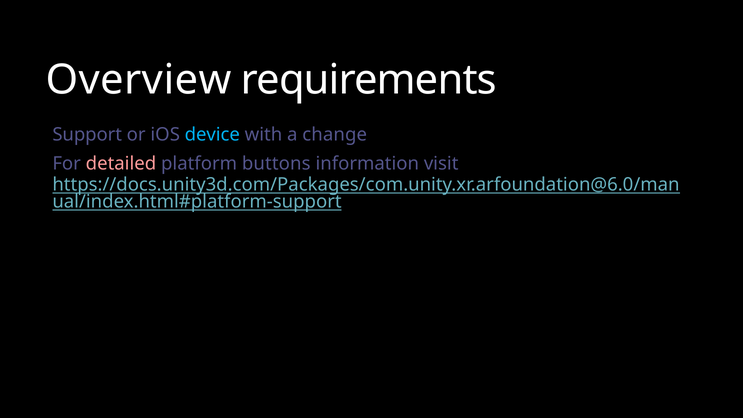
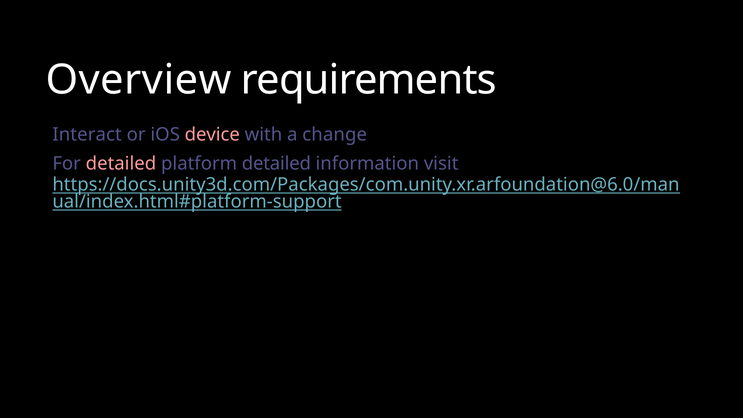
Support: Support -> Interact (87, 134)
device colour: light blue -> pink (212, 134)
platform buttons: buttons -> detailed (276, 163)
